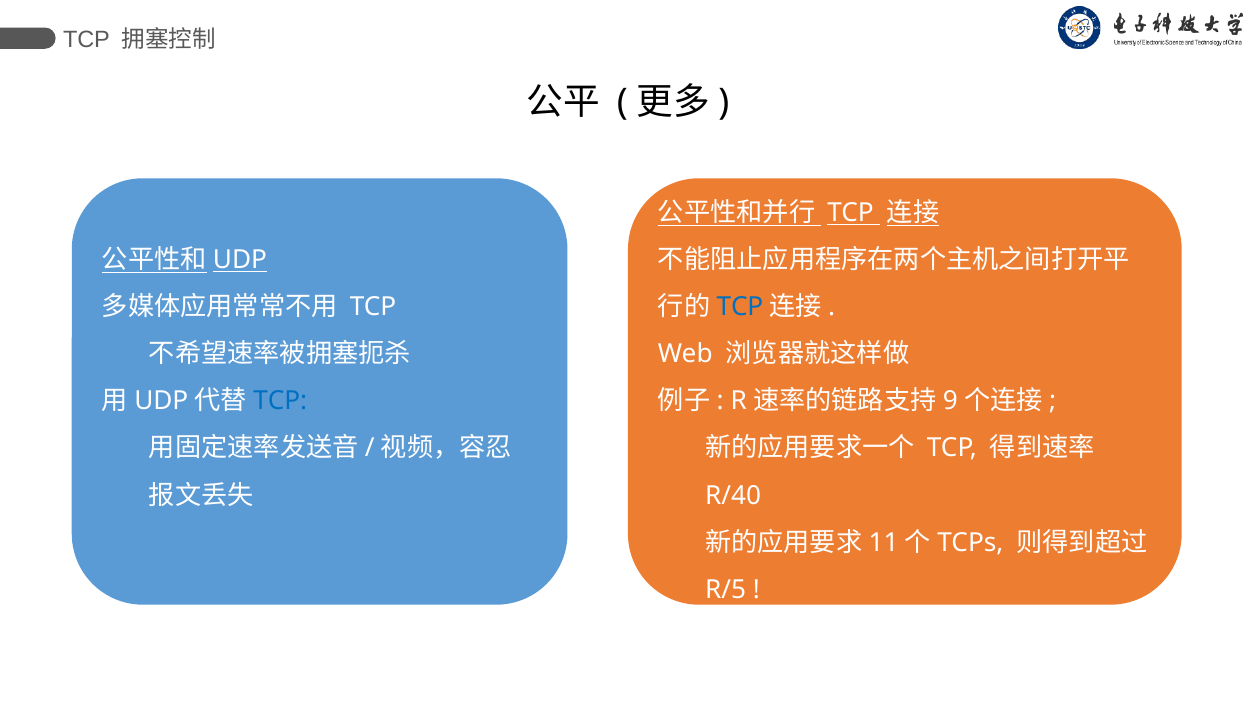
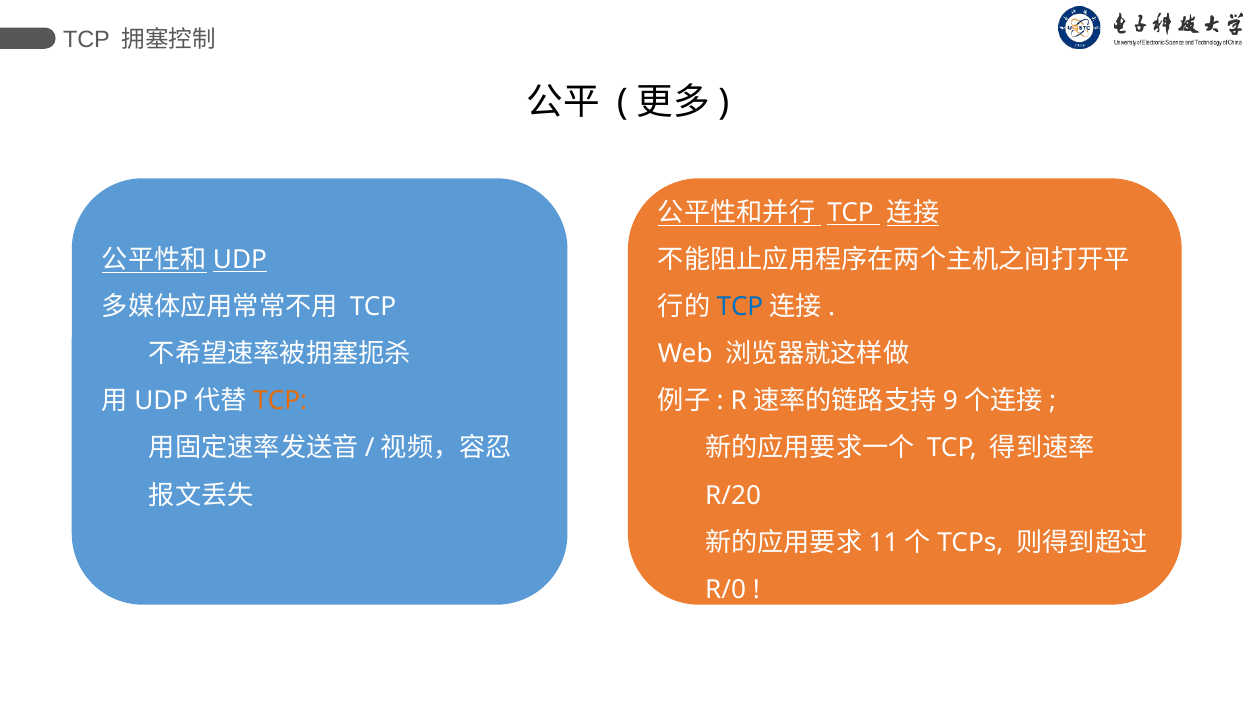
TCP colour: blue -> orange (280, 401)
R/40: R/40 -> R/20 (733, 495)
R/5: R/5 -> R/0 (726, 589)
